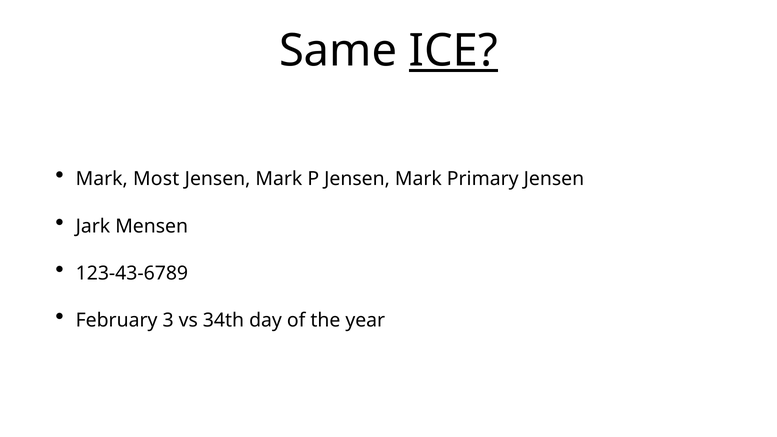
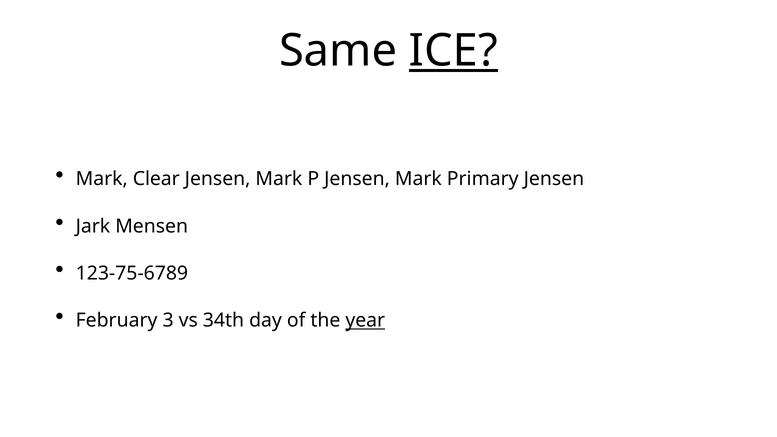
Most: Most -> Clear (156, 179)
123-43-6789: 123-43-6789 -> 123-75-6789 (132, 273)
year underline: none -> present (365, 321)
